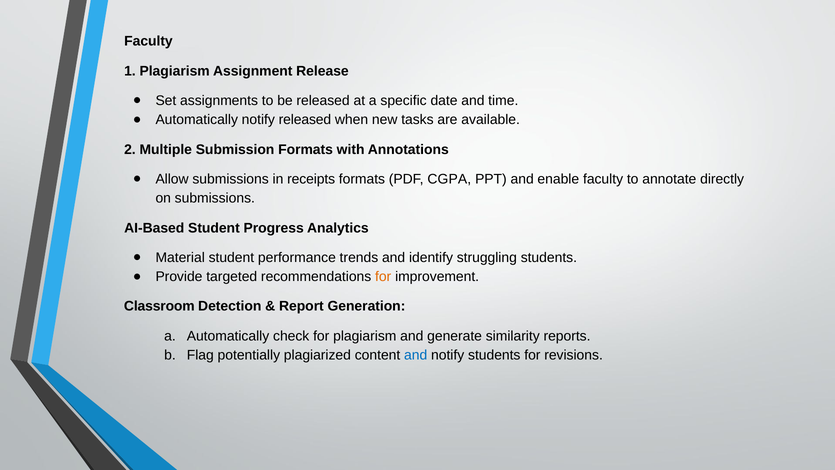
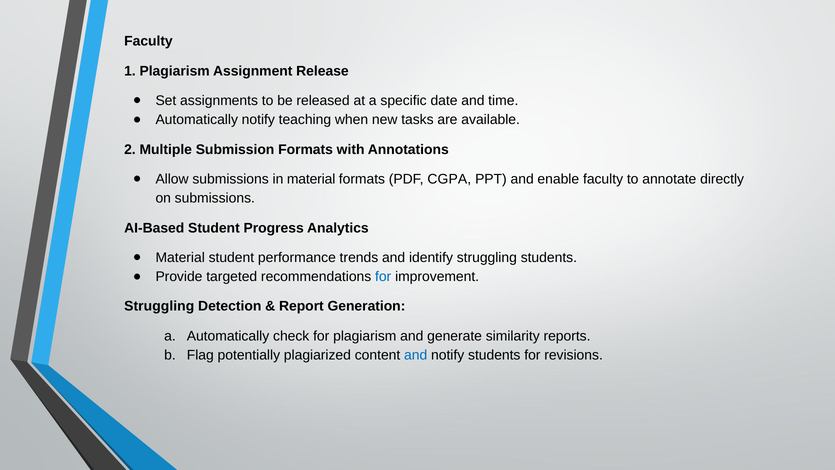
notify released: released -> teaching (305, 120)
in receipts: receipts -> material (311, 179)
for colour: orange -> blue (383, 277)
Classroom: Classroom -> Struggling (159, 306)
